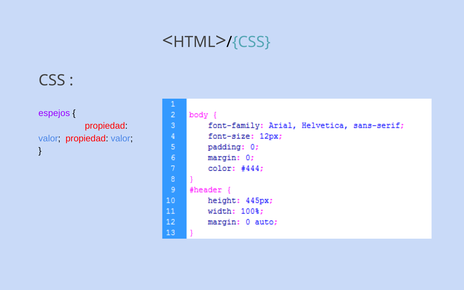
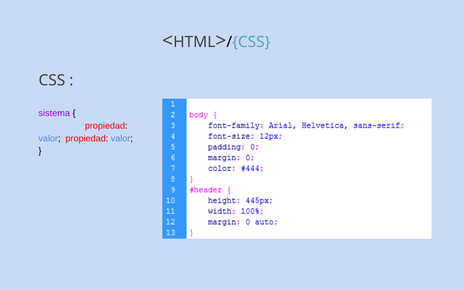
espejos: espejos -> sistema (54, 113)
